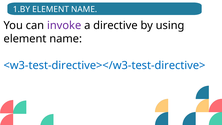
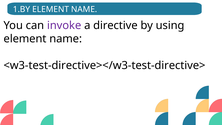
<w3-test-directive></w3-test-directive> colour: blue -> black (105, 65)
